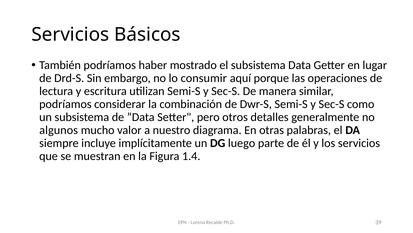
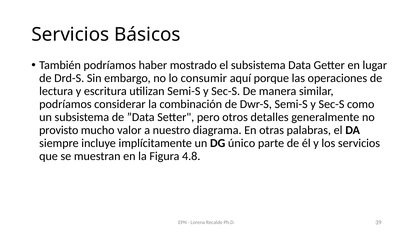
algunos: algunos -> provisto (59, 130)
luego: luego -> único (242, 143)
1.4: 1.4 -> 4.8 (191, 156)
